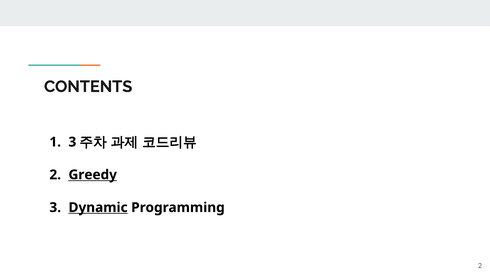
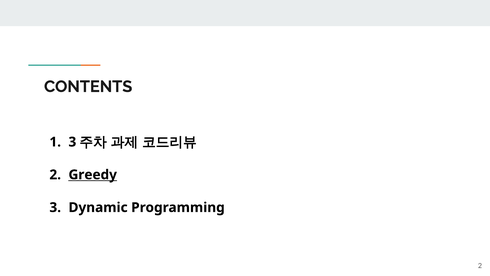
Dynamic underline: present -> none (98, 207)
